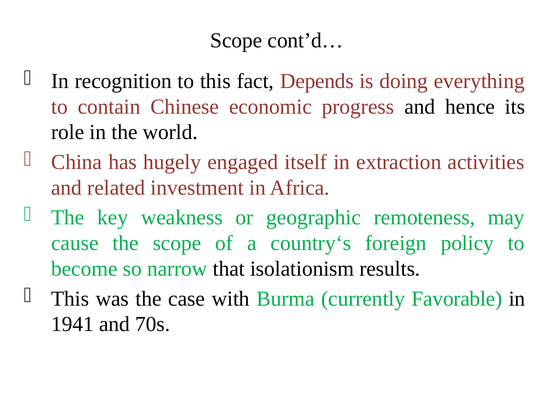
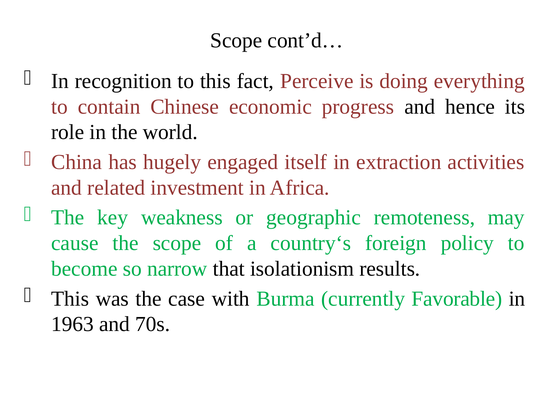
Depends: Depends -> Perceive (317, 81)
1941: 1941 -> 1963 (73, 324)
